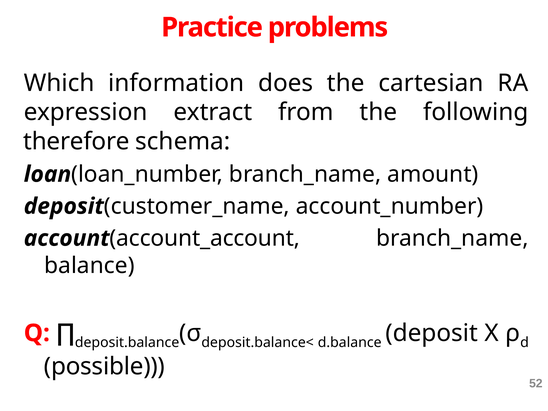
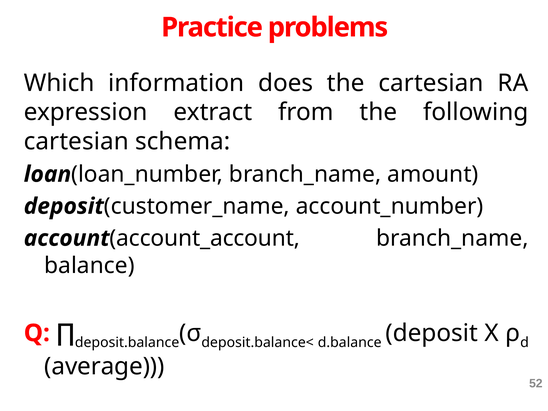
therefore: therefore -> cartesian (76, 142)
possible: possible -> average (104, 366)
